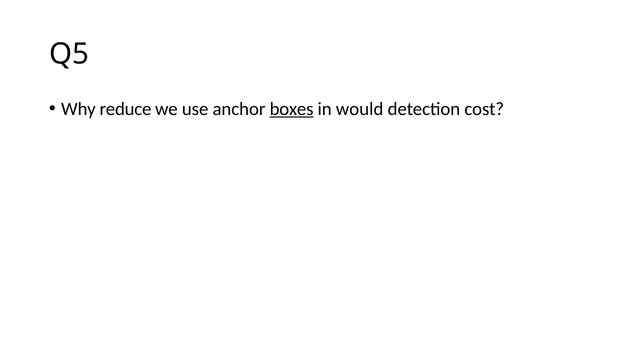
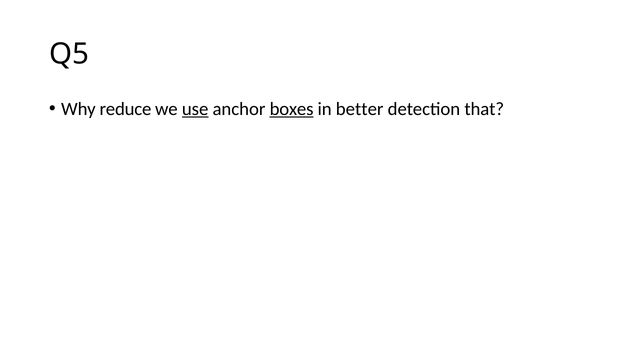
use underline: none -> present (195, 109)
would: would -> better (360, 109)
cost: cost -> that (484, 109)
